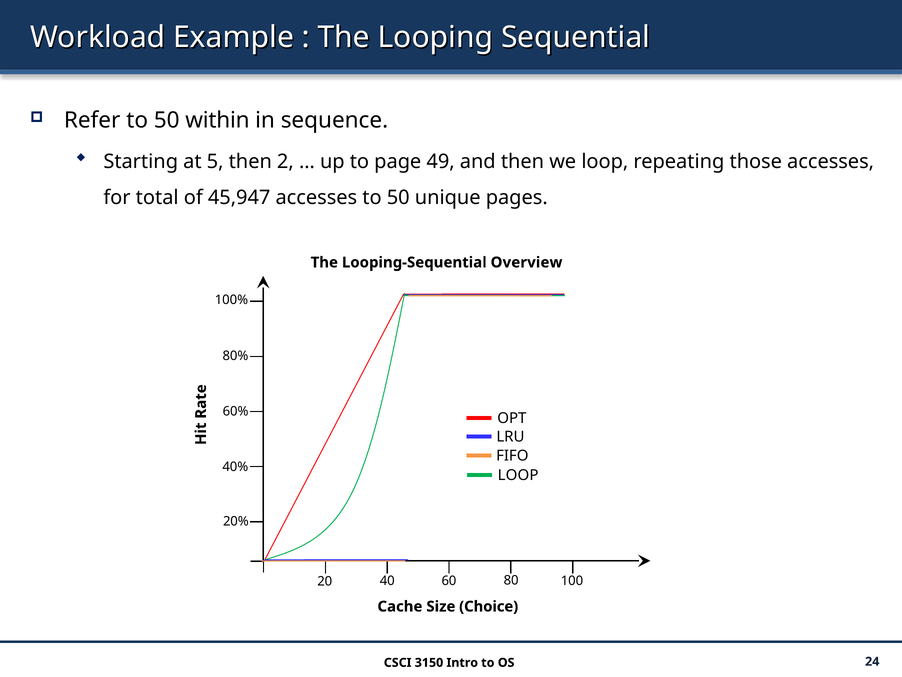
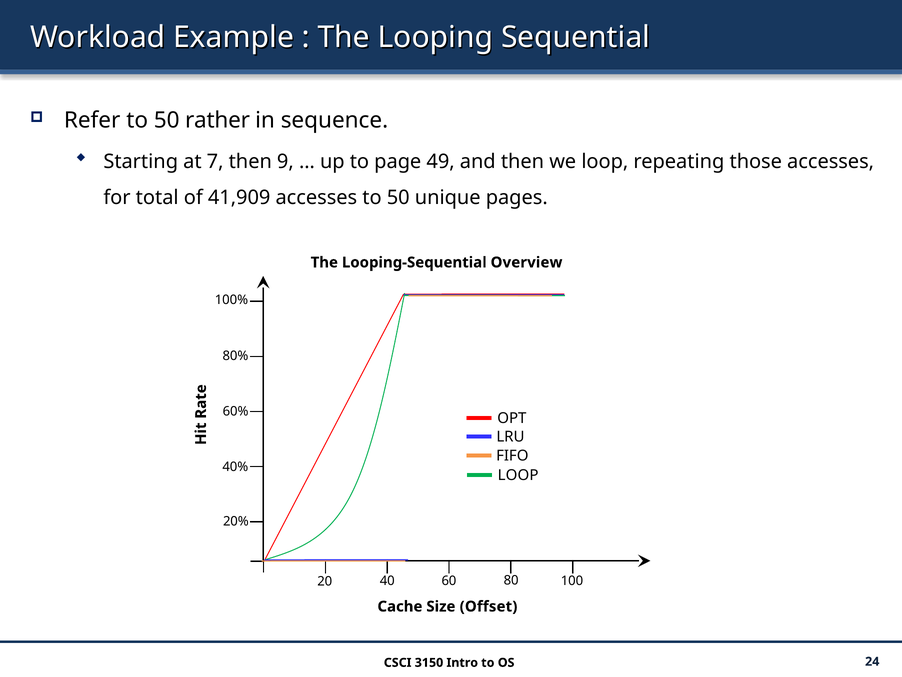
within: within -> rather (217, 120)
5: 5 -> 7 (215, 161)
2: 2 -> 9 (285, 161)
45,947: 45,947 -> 41,909 (239, 197)
Choice: Choice -> Offset (489, 606)
